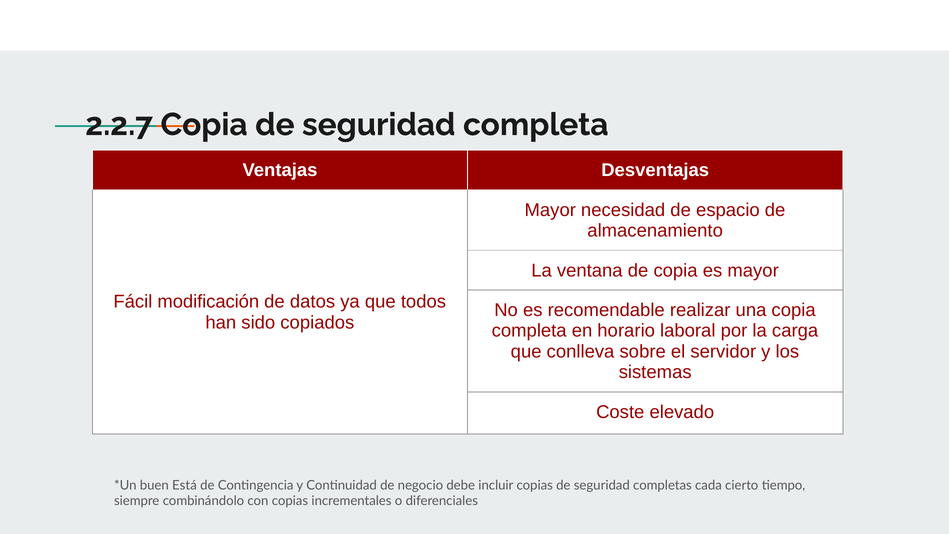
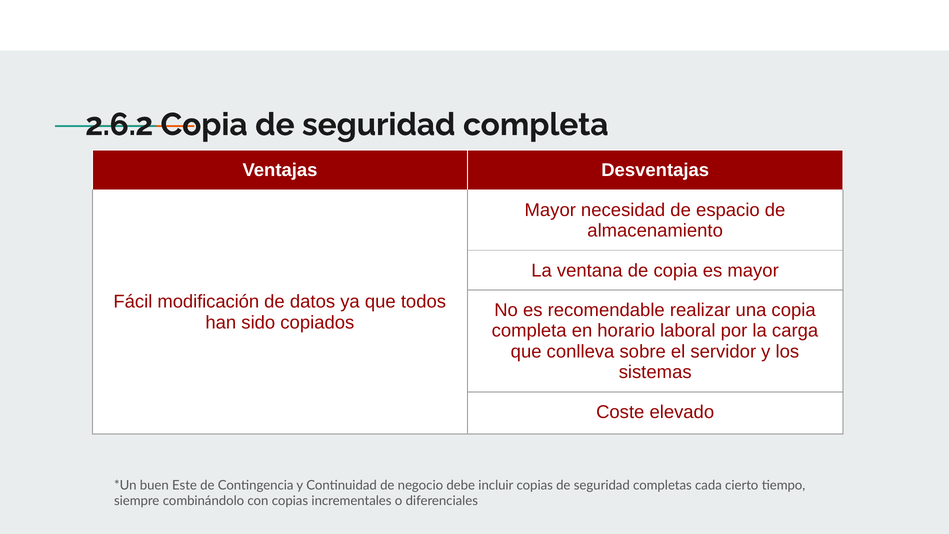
2.2.7: 2.2.7 -> 2.6.2 (119, 125)
Está: Está -> Este (184, 485)
